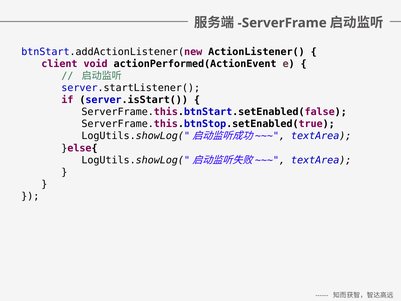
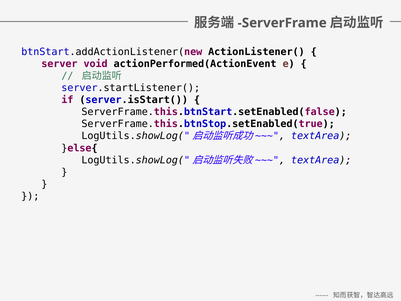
client: client -> server (59, 64)
